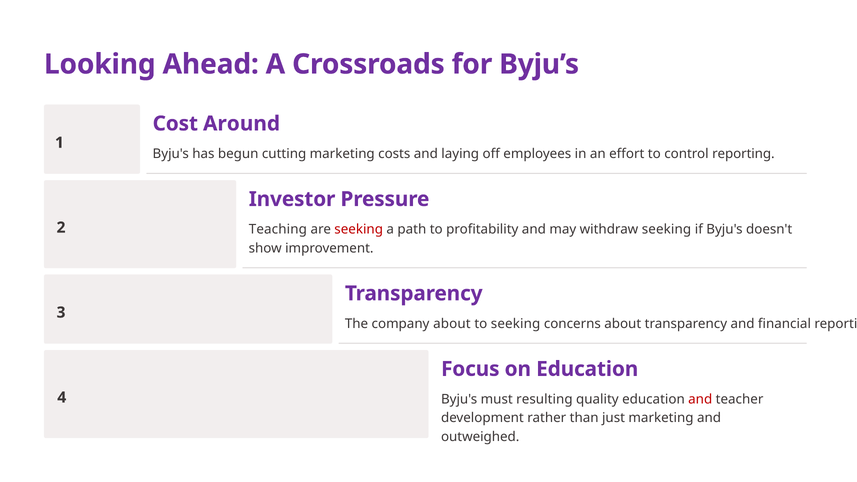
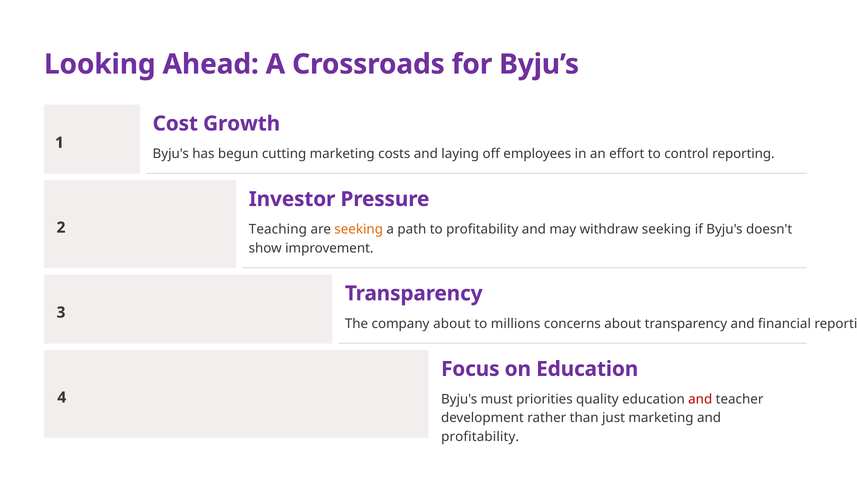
Around: Around -> Growth (242, 124)
seeking colour: red -> orange (359, 230)
to seeking: seeking -> millions (516, 324)
resulting: resulting -> priorities (544, 399)
outweighed: outweighed -> profitability (480, 437)
